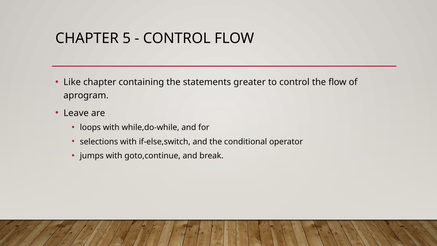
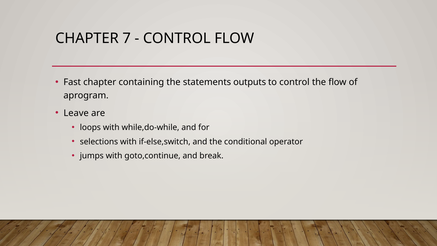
5: 5 -> 7 (127, 38)
Like: Like -> Fast (72, 82)
greater: greater -> outputs (250, 82)
